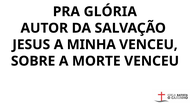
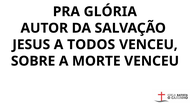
MINHA: MINHA -> TODOS (91, 45)
